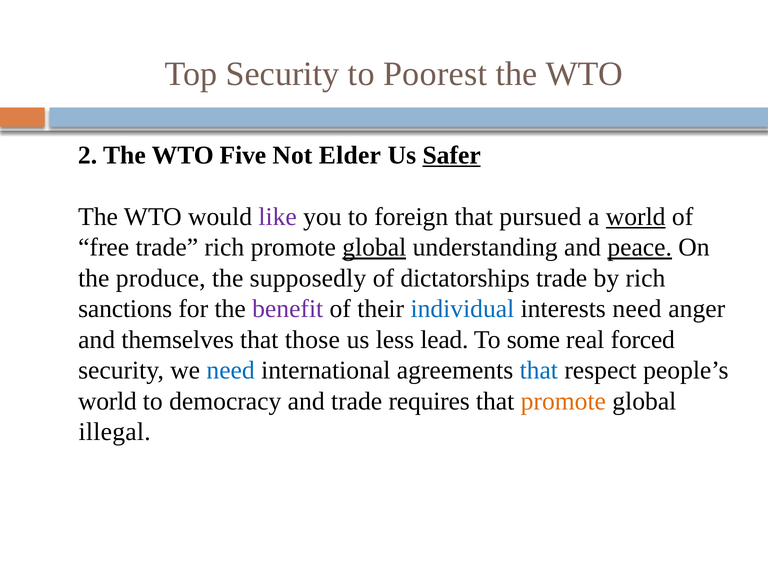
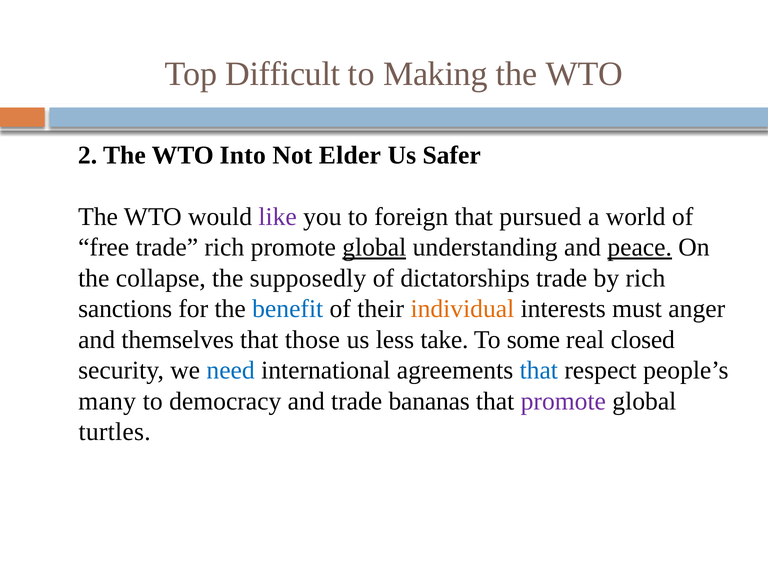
Top Security: Security -> Difficult (283, 74)
Poorest: Poorest -> Making (435, 74)
Five: Five -> Into (243, 155)
Safer underline: present -> none (452, 155)
world underline: present -> none (636, 217)
produce: produce -> collapse (161, 278)
benefit colour: purple -> blue (288, 309)
individual colour: blue -> orange (462, 309)
interests need: need -> must (637, 309)
lead: lead -> take (444, 340)
forced: forced -> closed (643, 340)
world: world -> many (107, 401)
requires: requires -> bananas (429, 401)
promote colour: orange -> purple (563, 401)
illegal: illegal -> turtles (115, 432)
